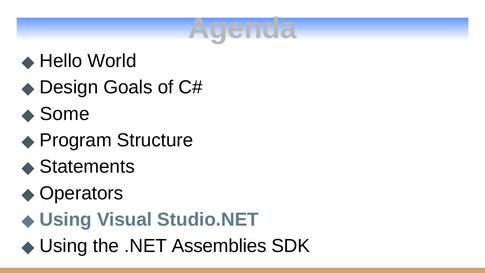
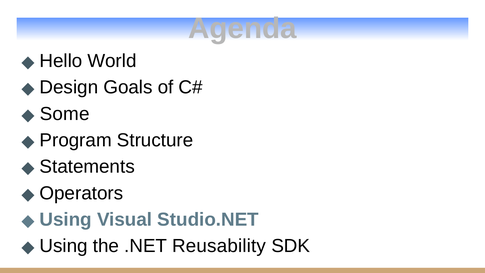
Assemblies: Assemblies -> Reusability (219, 246)
